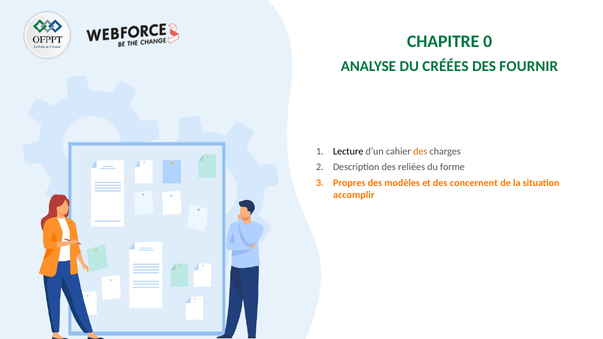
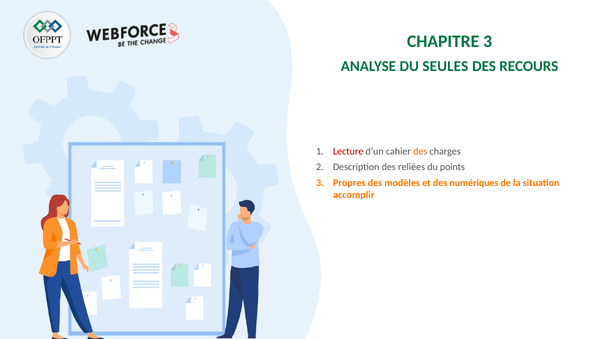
CHAPITRE 0: 0 -> 3 (488, 41)
CRÉÉES: CRÉÉES -> SEULES (445, 66)
FOURNIR: FOURNIR -> RECOURS (529, 66)
Lecture colour: black -> red (348, 151)
forme: forme -> points (452, 167)
concernent: concernent -> numériques (474, 183)
